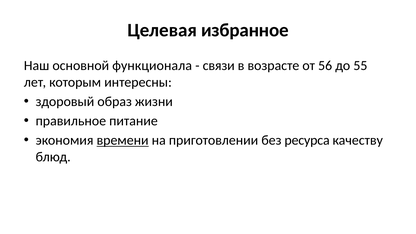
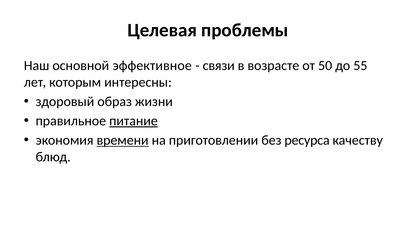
избранное: избранное -> проблемы (245, 30)
функционала: функционала -> эффективное (152, 65)
56: 56 -> 50 (325, 65)
питание underline: none -> present (133, 121)
